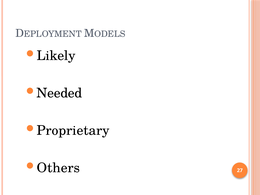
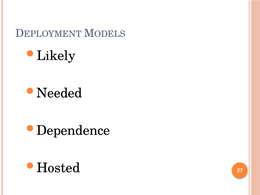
Proprietary: Proprietary -> Dependence (73, 130)
Others: Others -> Hosted (58, 168)
